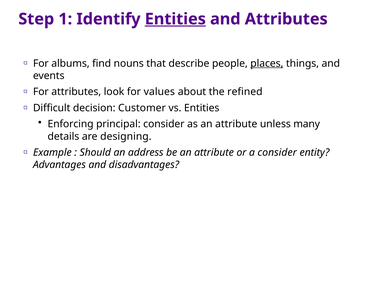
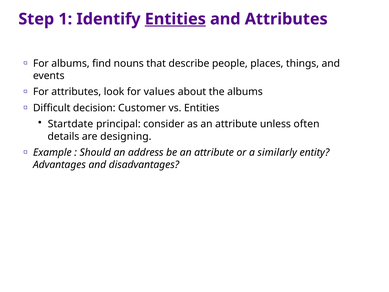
places underline: present -> none (267, 63)
the refined: refined -> albums (245, 92)
Enforcing: Enforcing -> Startdate (70, 124)
many: many -> often (307, 124)
a consider: consider -> similarly (277, 152)
